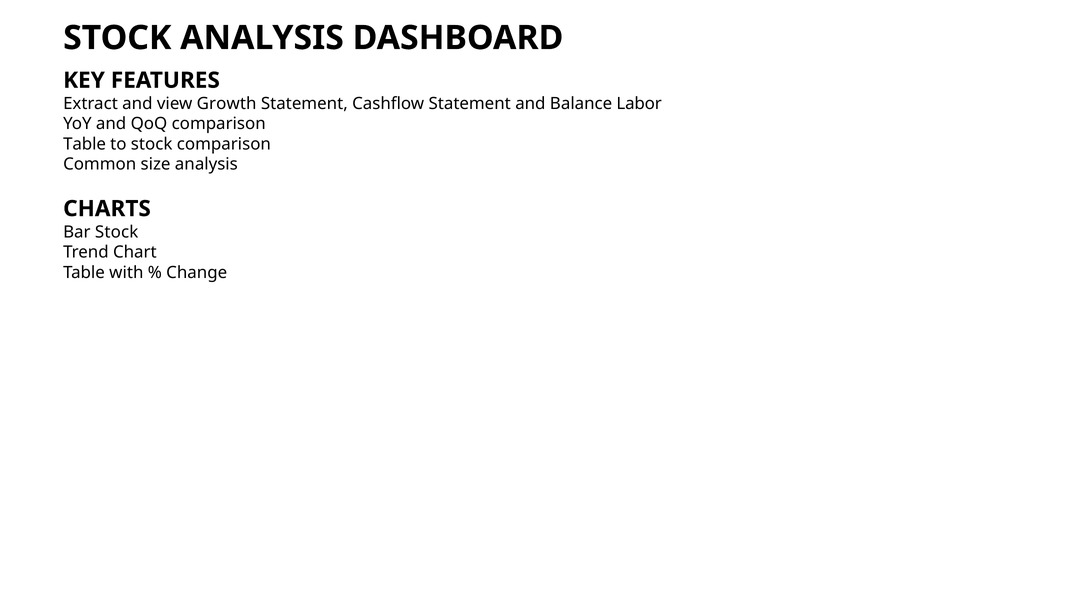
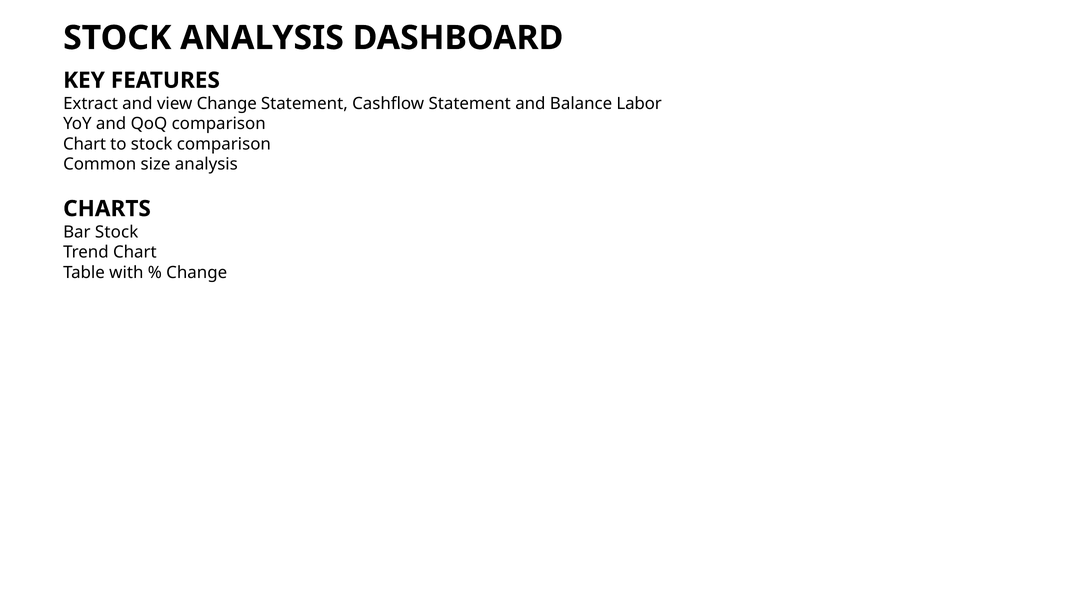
view Growth: Growth -> Change (227, 104)
Table: Table -> Chart (85, 144)
